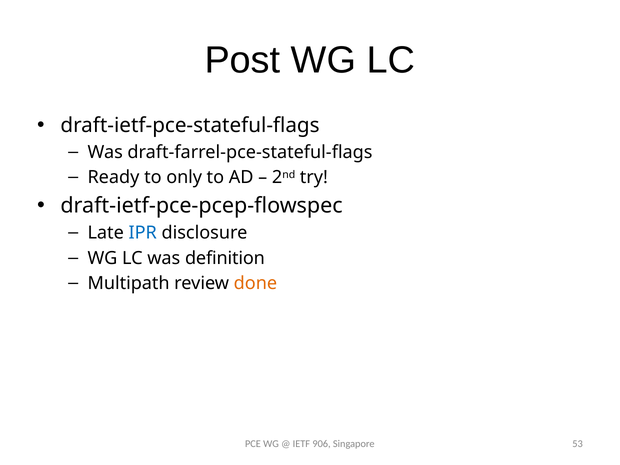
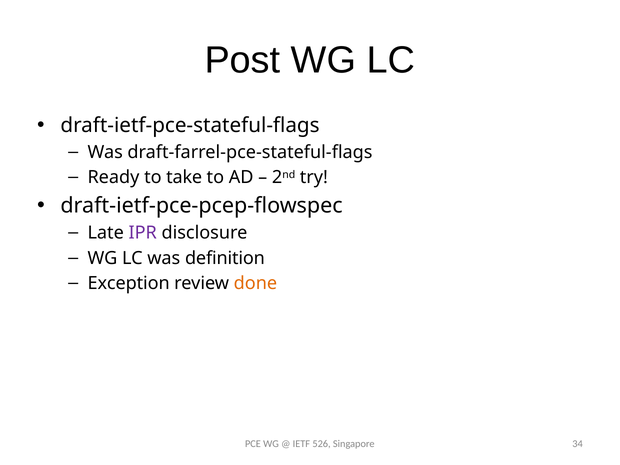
only: only -> take (184, 177)
IPR colour: blue -> purple (143, 233)
Multipath: Multipath -> Exception (129, 283)
906: 906 -> 526 (322, 444)
53: 53 -> 34 (578, 444)
